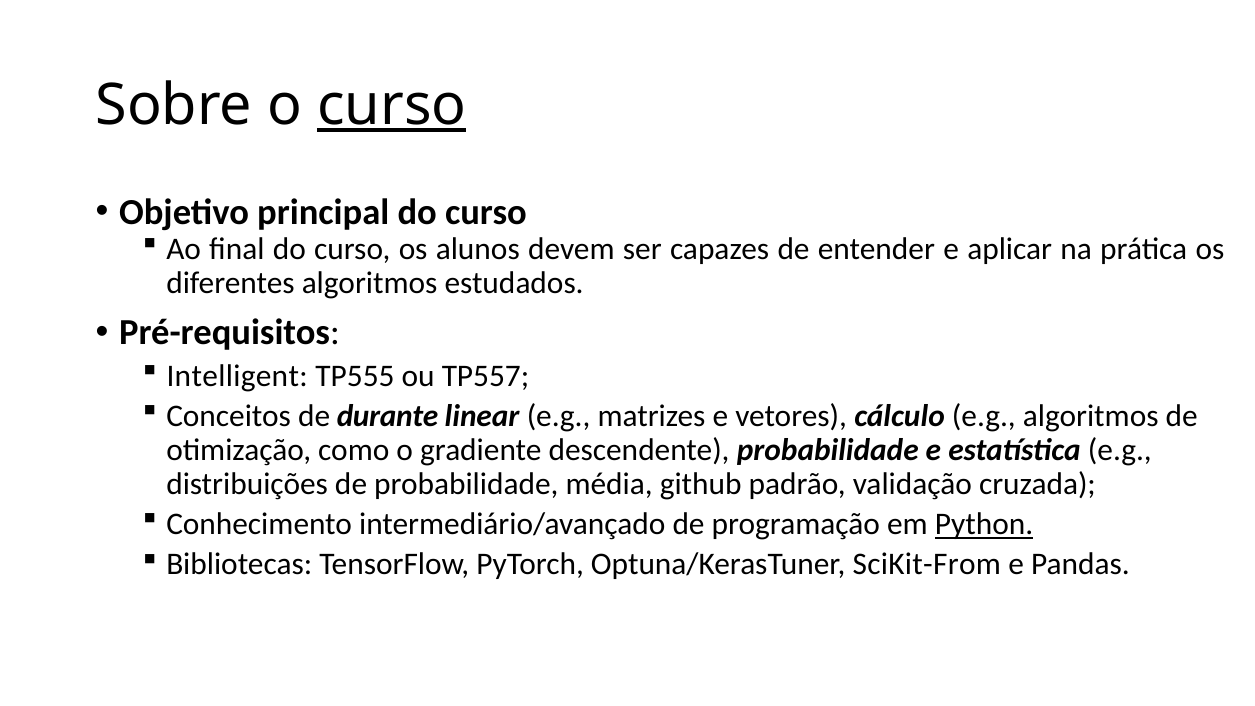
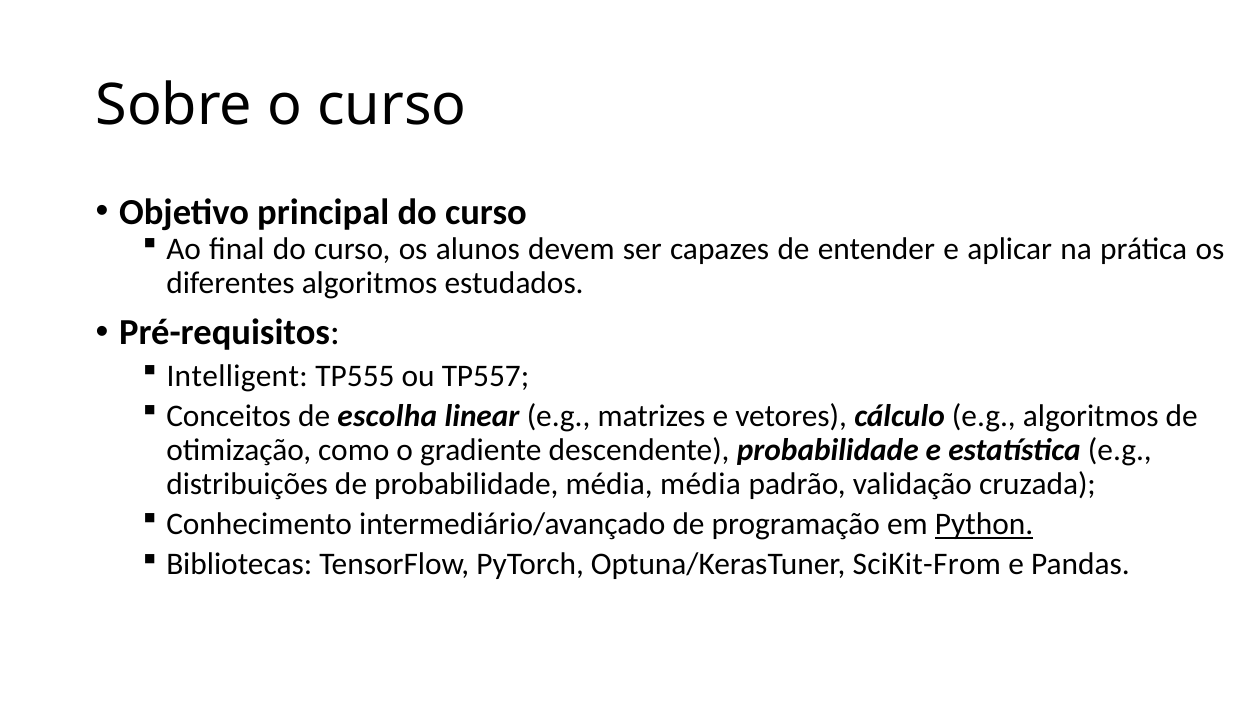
curso underline: present -> none (392, 105)
durante: durante -> escolha (387, 416)
média github: github -> média (701, 484)
